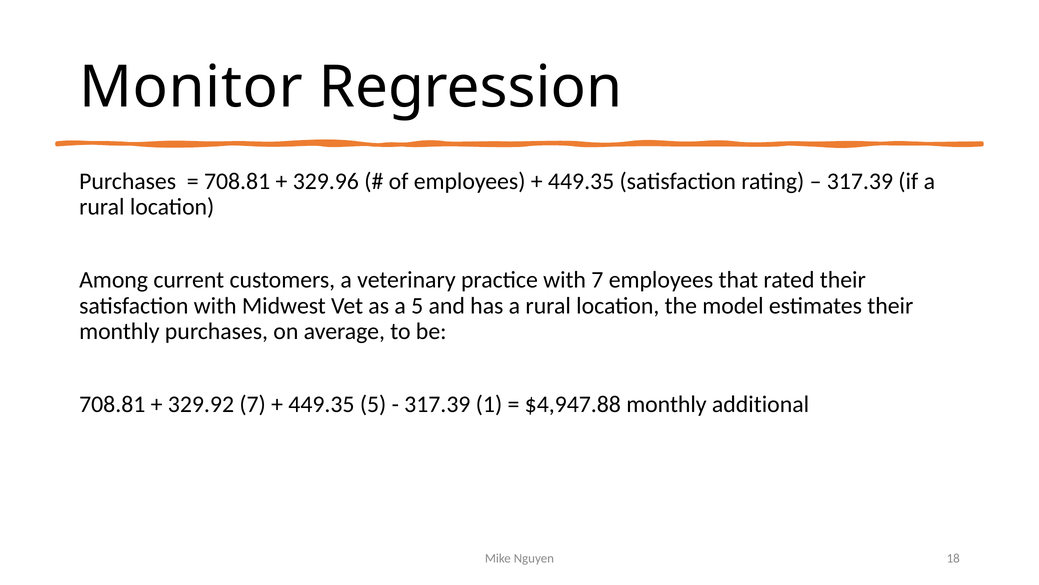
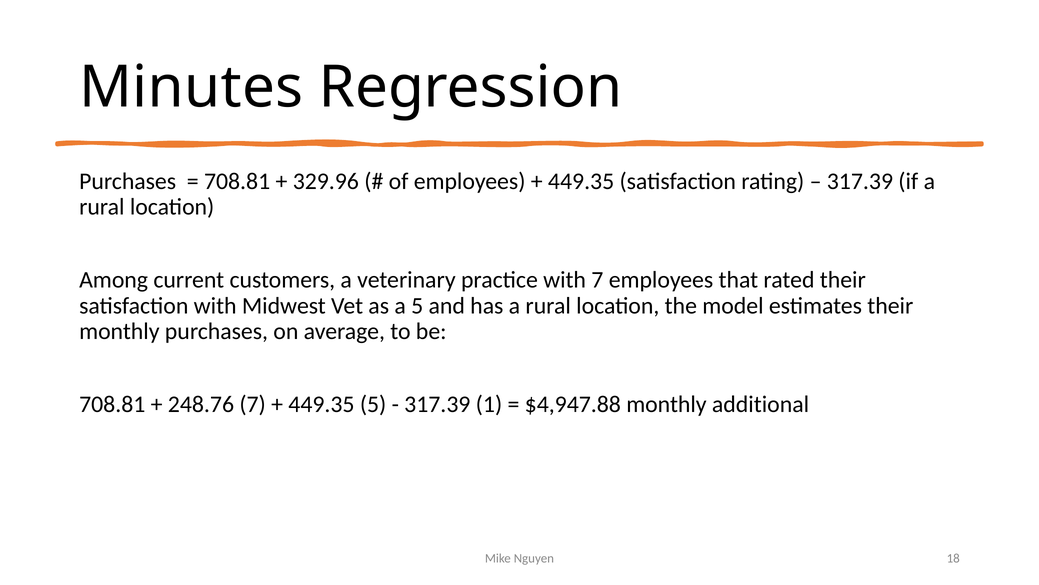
Monitor: Monitor -> Minutes (191, 87)
329.92: 329.92 -> 248.76 (201, 404)
